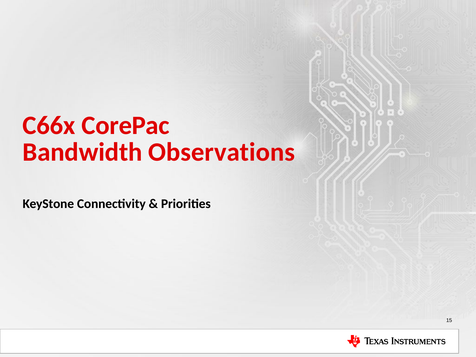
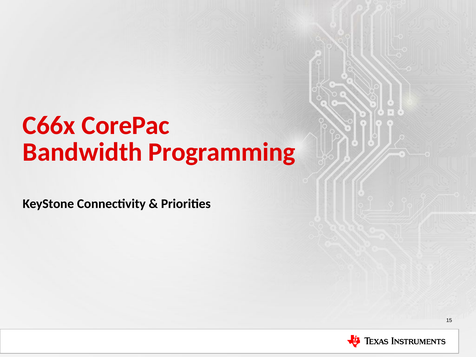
Observations: Observations -> Programming (222, 152)
